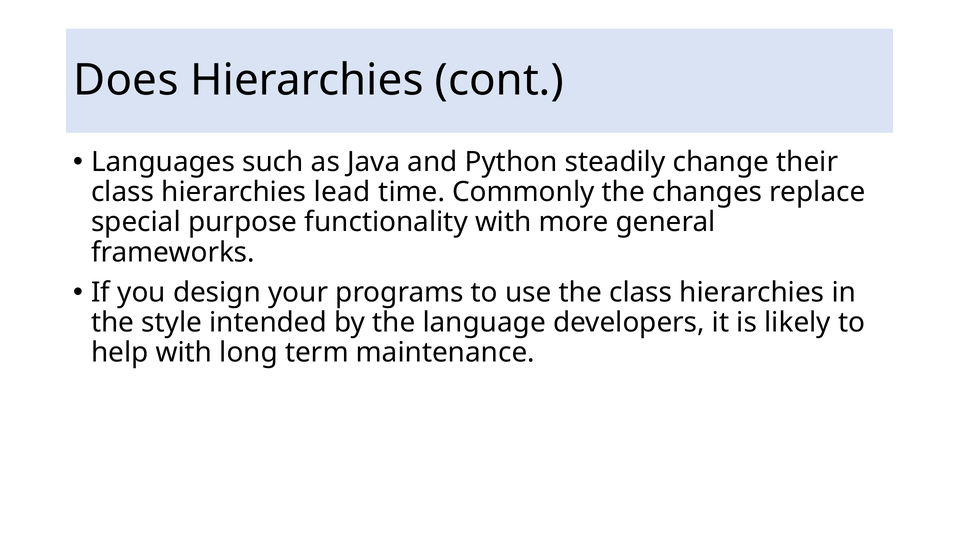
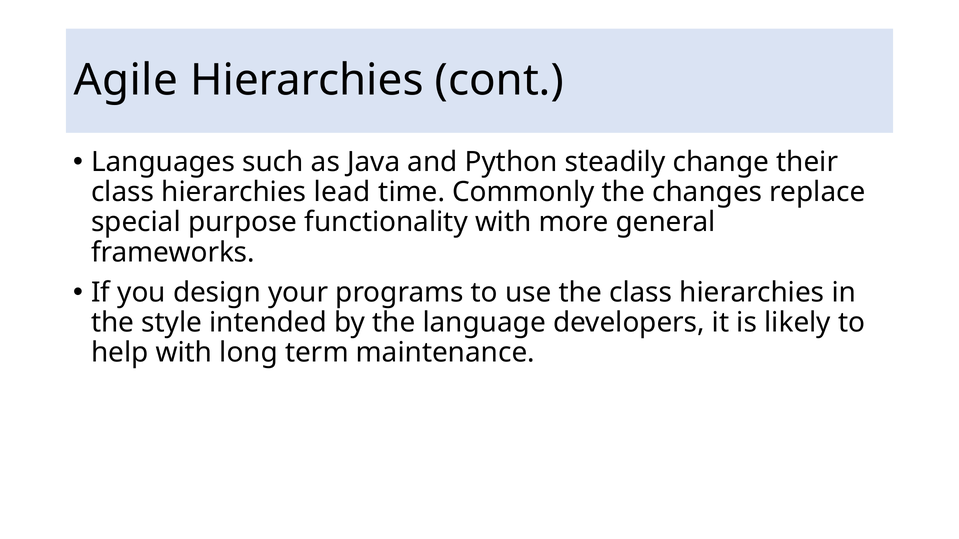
Does: Does -> Agile (126, 81)
